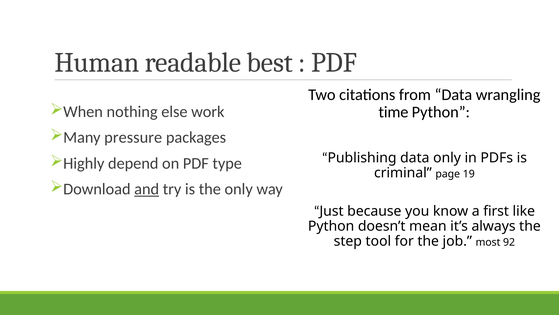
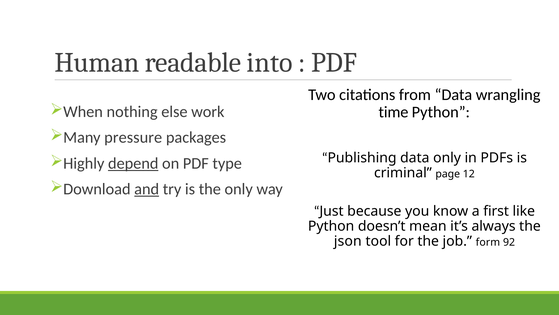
best: best -> into (270, 63)
depend underline: none -> present (133, 163)
19: 19 -> 12 (469, 174)
step: step -> json (348, 241)
most: most -> form (488, 242)
